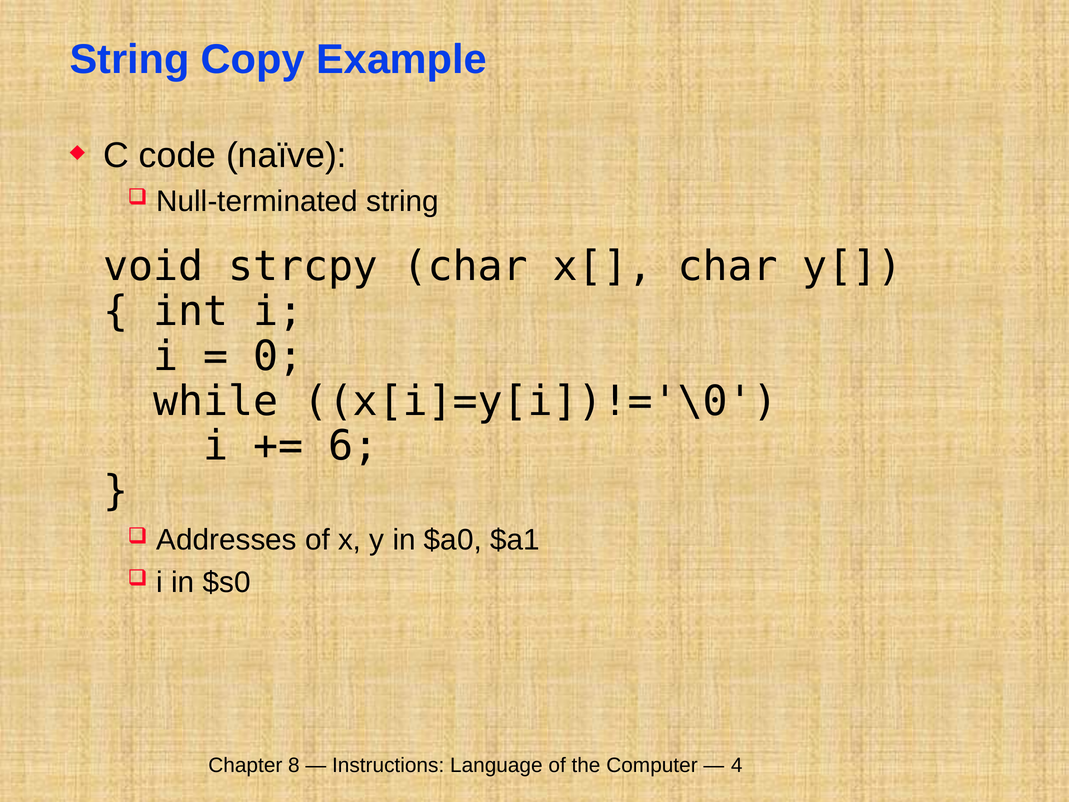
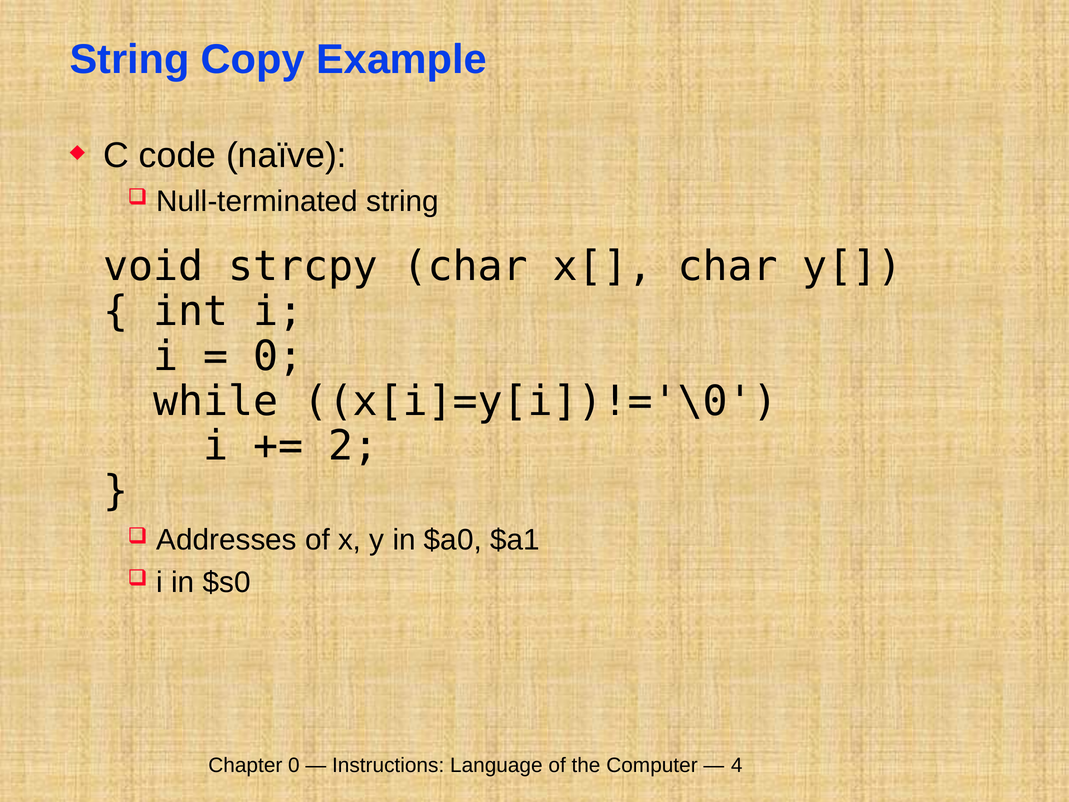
6: 6 -> 2 (353, 446)
Chapter 8: 8 -> 0 (294, 765)
